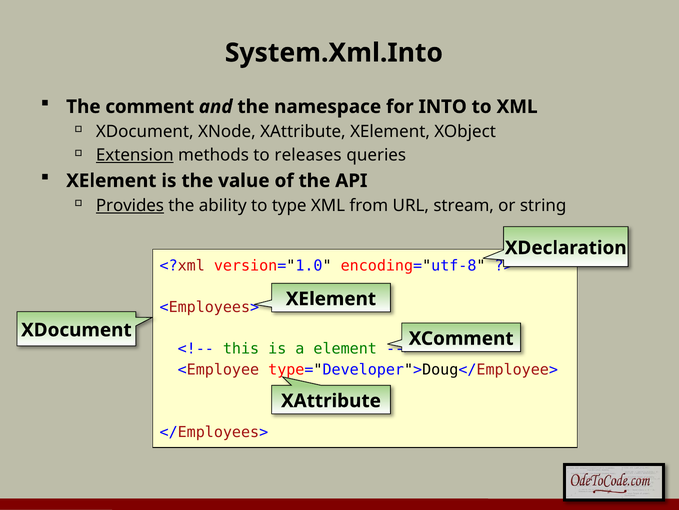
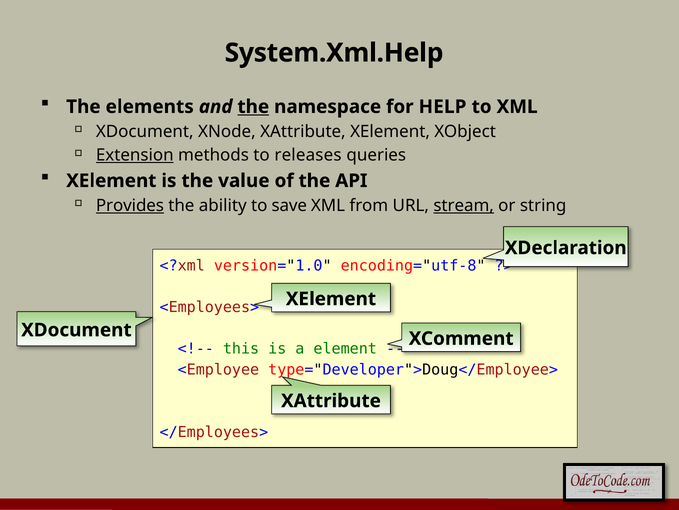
System.Xml.Into: System.Xml.Into -> System.Xml.Help (334, 53)
comment: comment -> elements (150, 107)
the underline: none -> present (253, 107)
INTO: INTO -> HELP (443, 107)
type: type -> save (289, 205)
stream underline: none -> present (464, 205)
